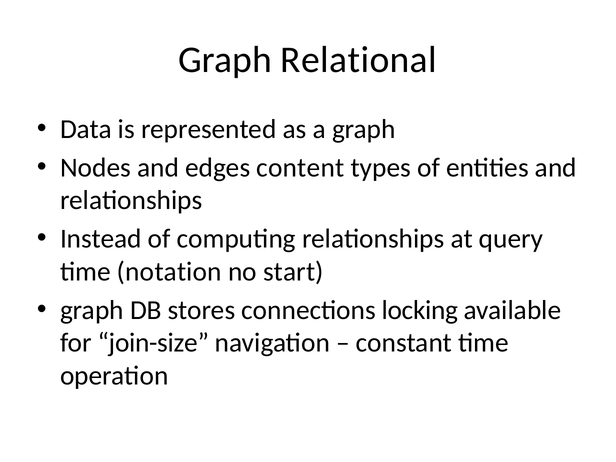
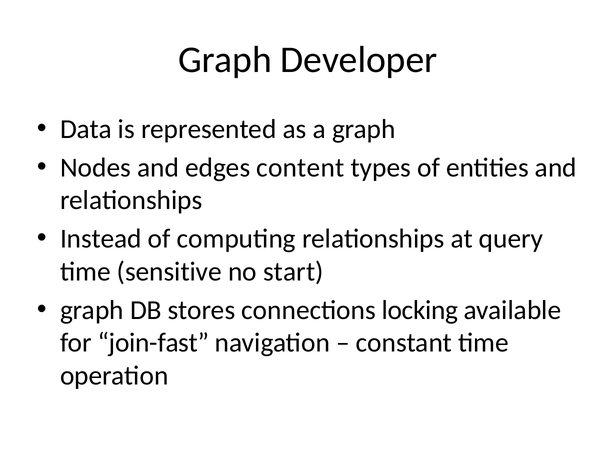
Relational: Relational -> Developer (359, 60)
notation: notation -> sensitive (169, 272)
join-size: join-size -> join-fast (153, 343)
